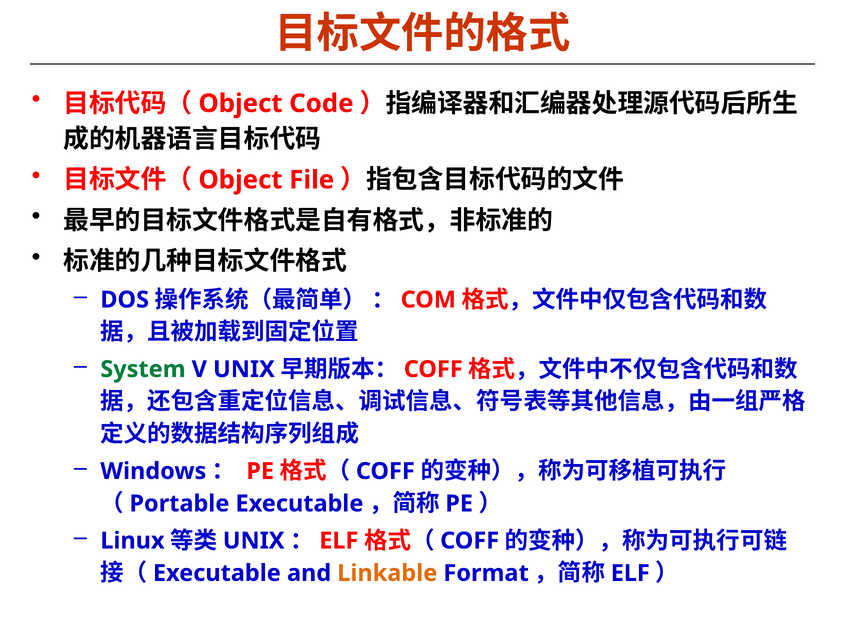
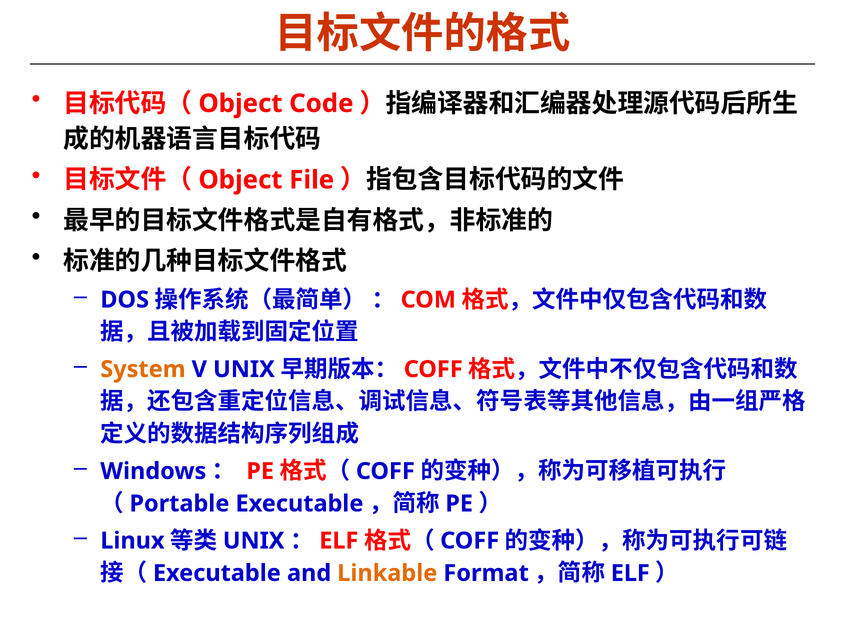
System colour: green -> orange (143, 369)
